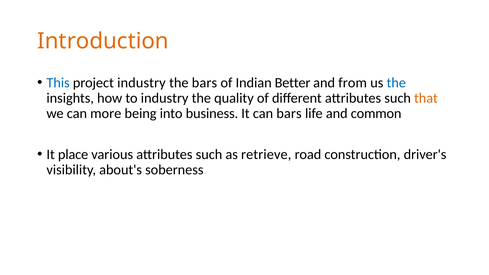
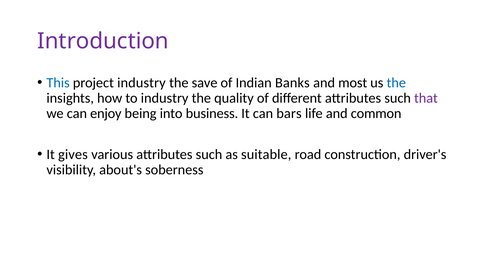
Introduction colour: orange -> purple (103, 41)
the bars: bars -> save (205, 83)
Better: Better -> Banks (292, 83)
from: from -> most (353, 83)
that colour: orange -> purple (426, 98)
more: more -> enjoy (106, 113)
place: place -> gives (73, 154)
retrieve: retrieve -> suitable (266, 154)
